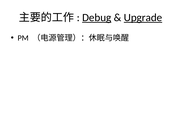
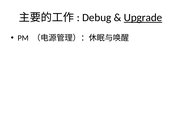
Debug underline: present -> none (97, 18)
